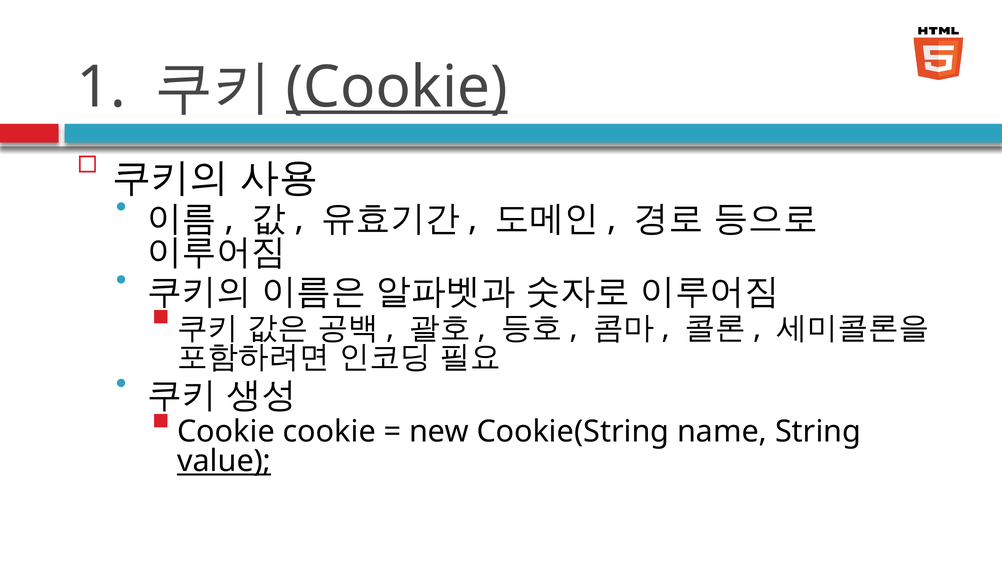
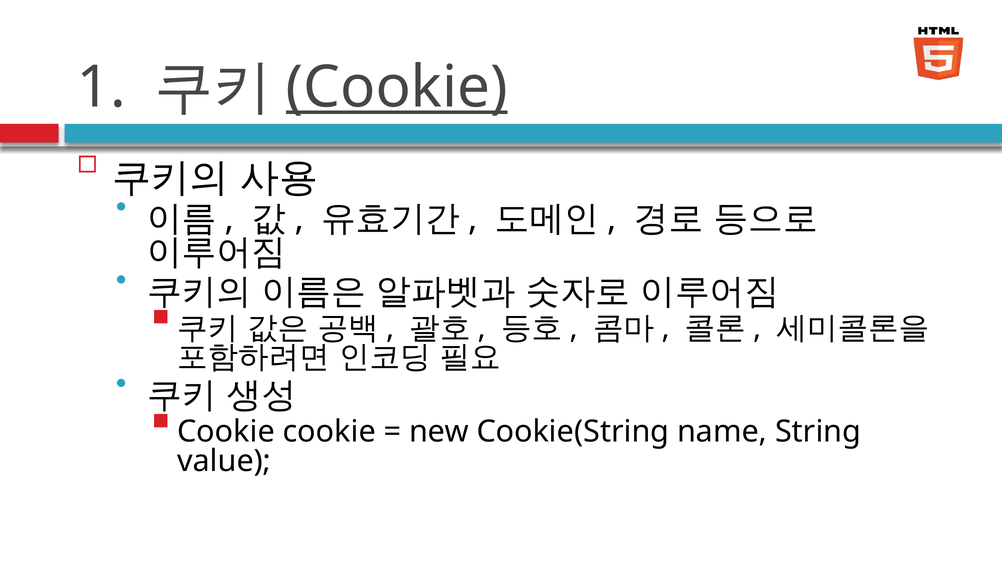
value underline: present -> none (224, 461)
